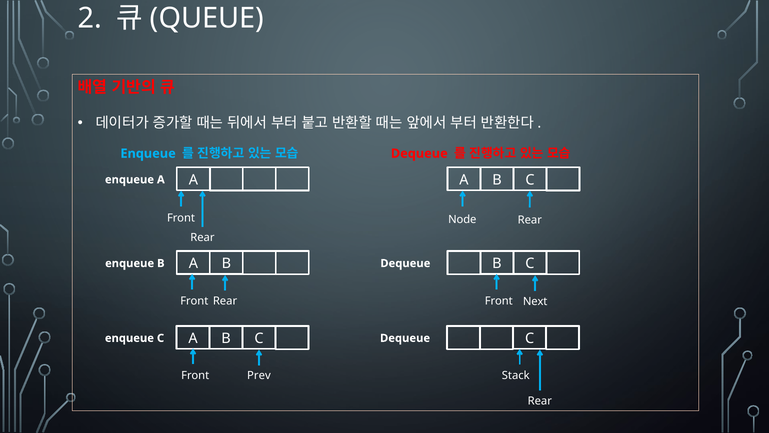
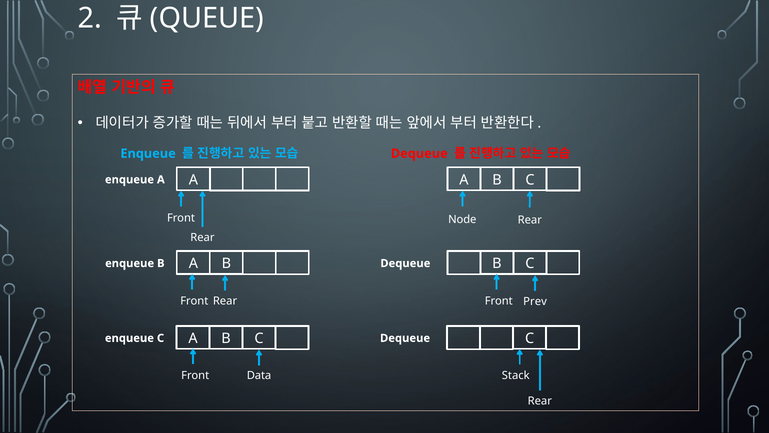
Next: Next -> Prev (535, 301)
Prev: Prev -> Data (259, 375)
